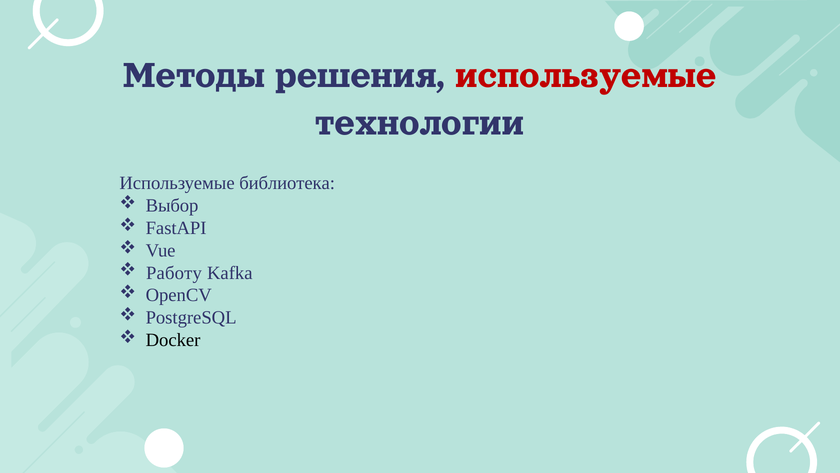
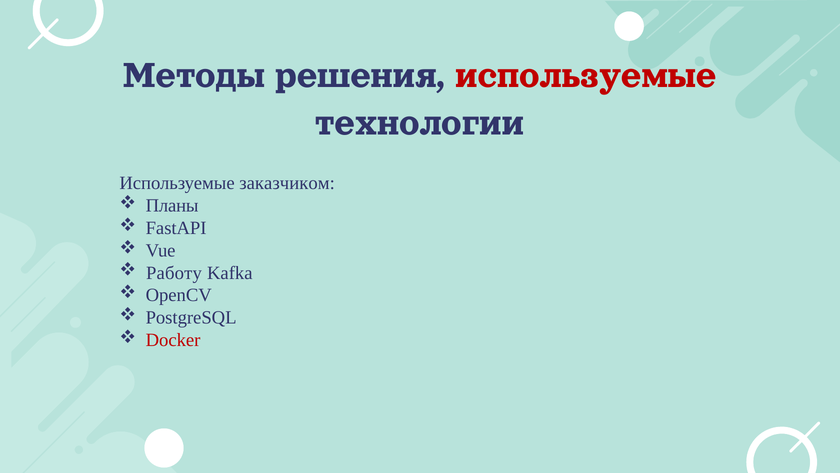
библиотека: библиотека -> заказчиком (287, 183)
Выбор: Выбор -> Планы (172, 205)
Docker colour: black -> red (173, 340)
